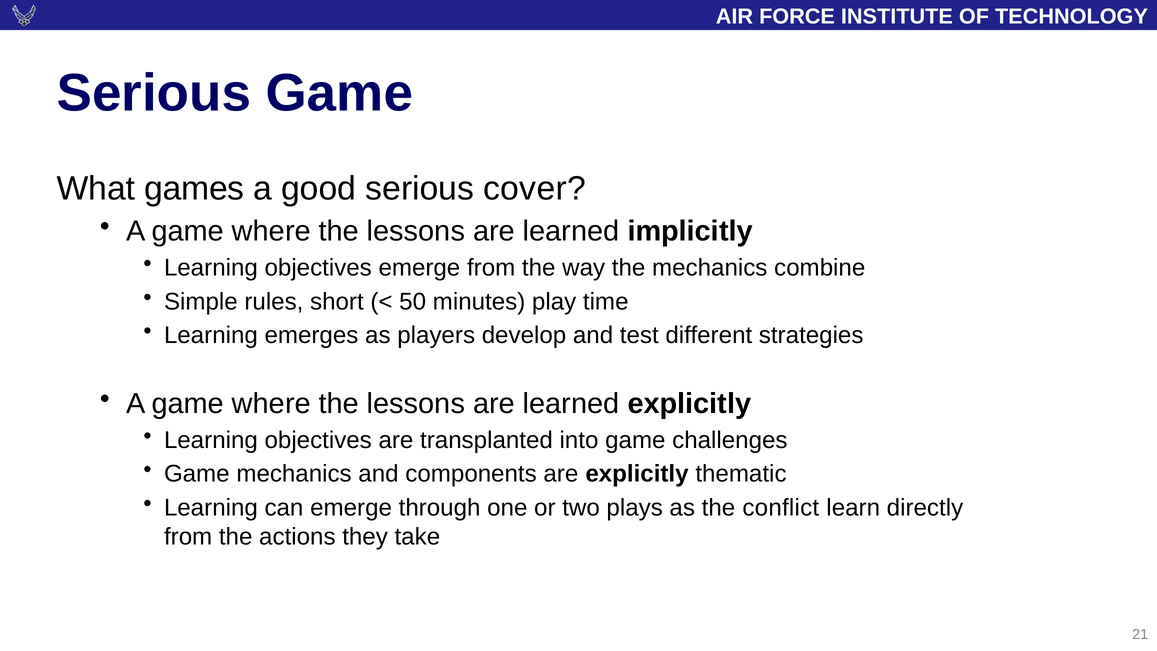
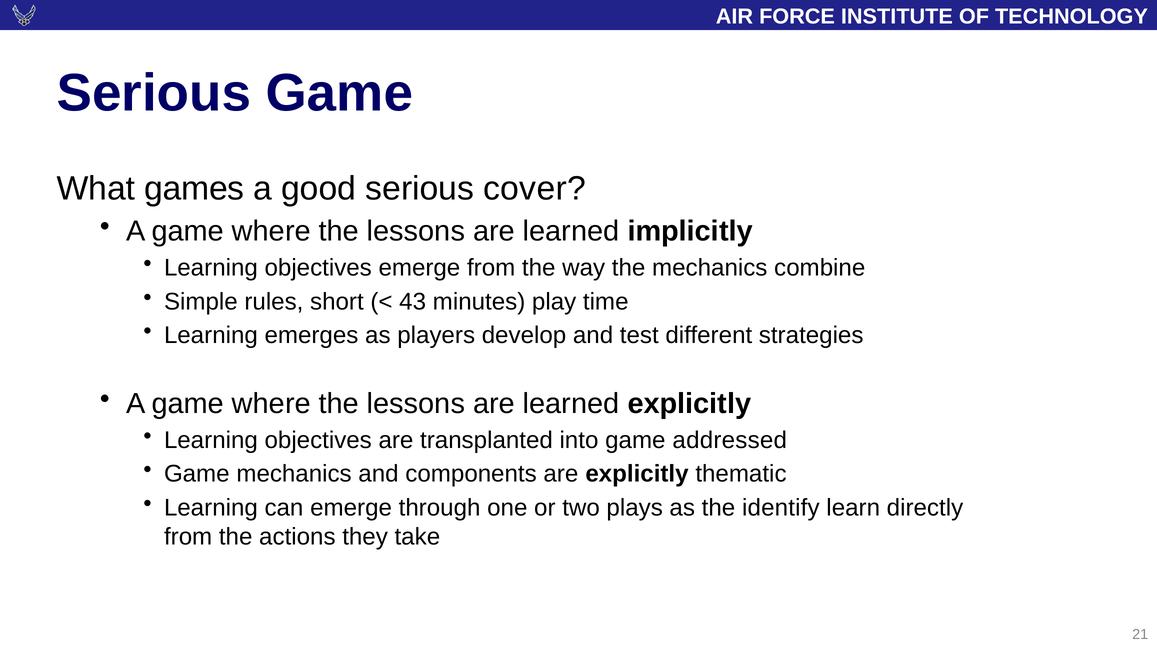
50: 50 -> 43 (413, 301)
challenges: challenges -> addressed (730, 440)
conflict: conflict -> identify (781, 507)
